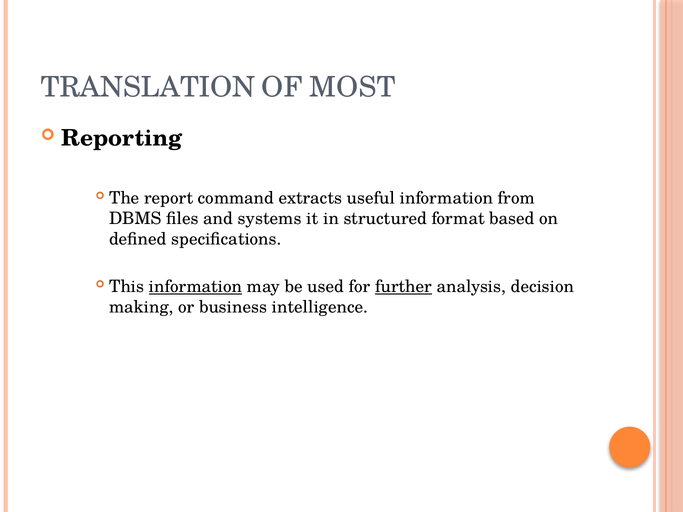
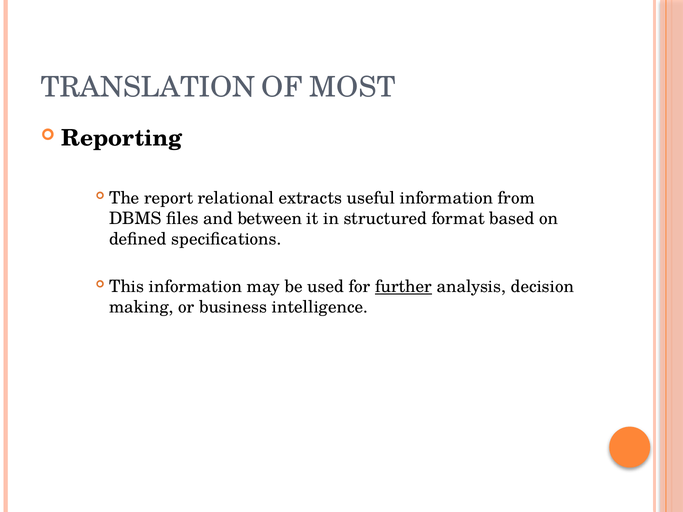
command: command -> relational (236, 198)
systems: systems -> between (270, 219)
information underline: present -> none (196, 287)
